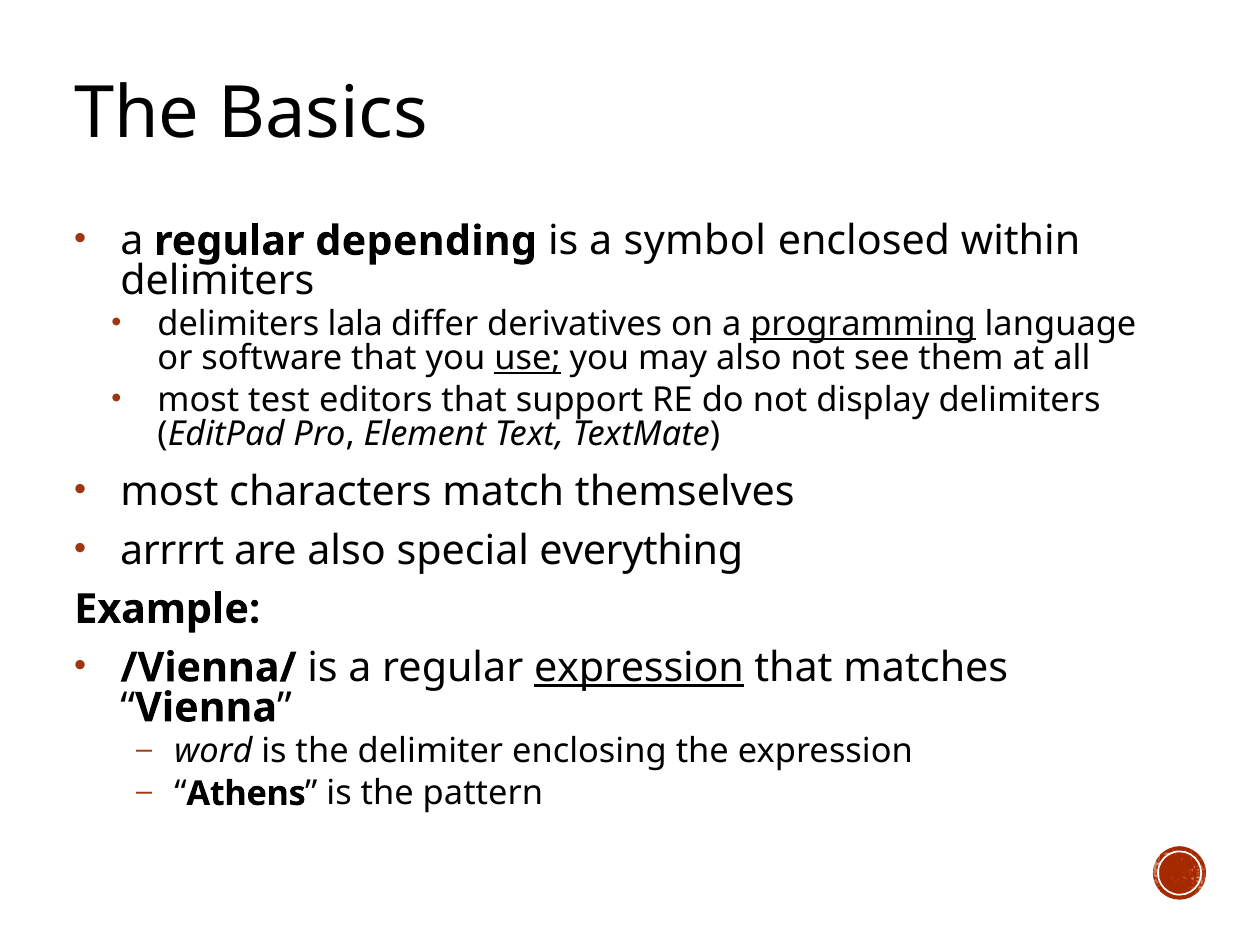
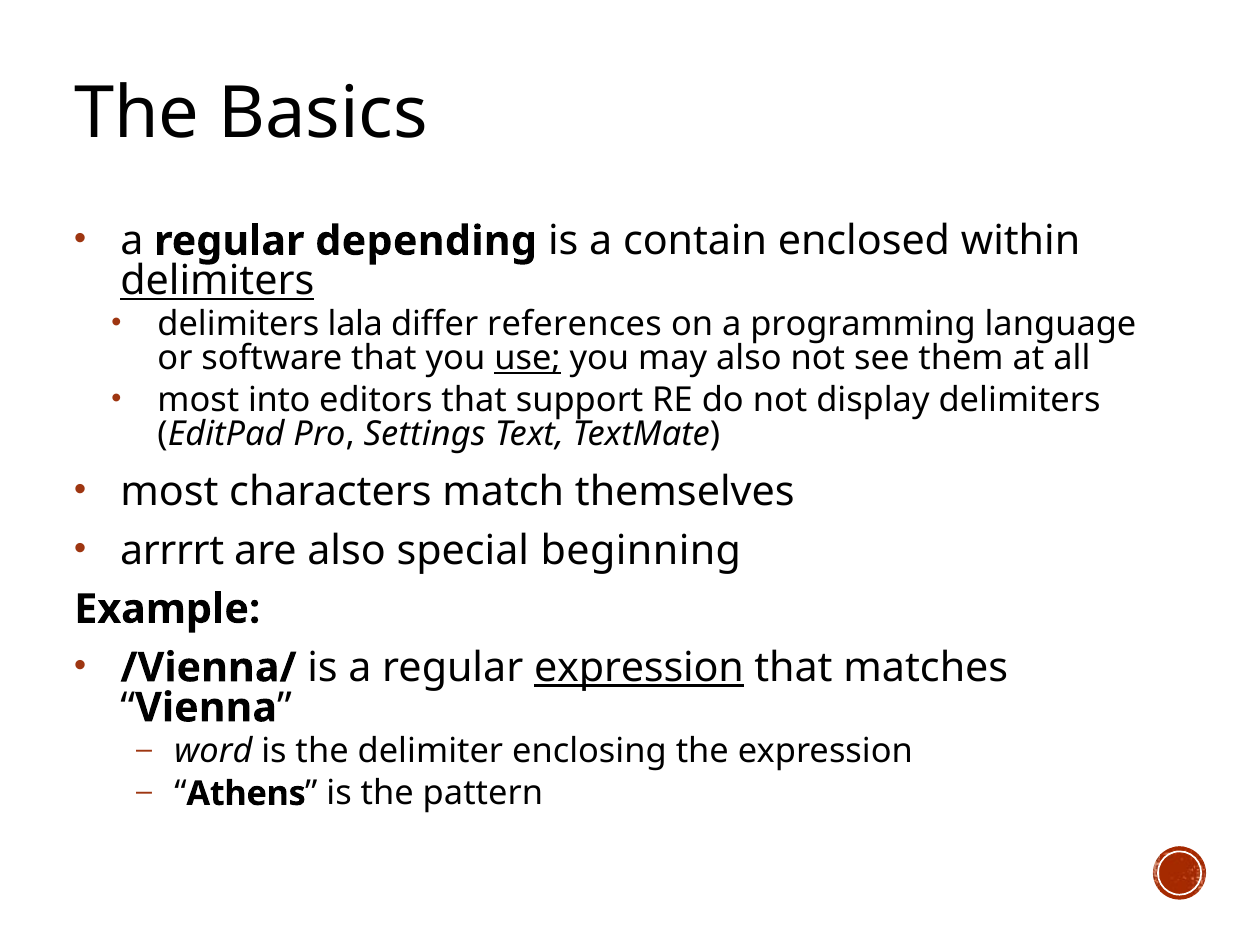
symbol: symbol -> contain (695, 241)
delimiters underline: none -> present (217, 281)
derivatives: derivatives -> references (574, 324)
programming underline: present -> none (863, 324)
test: test -> into (279, 400)
Element: Element -> Settings (425, 434)
everything: everything -> beginning (641, 550)
